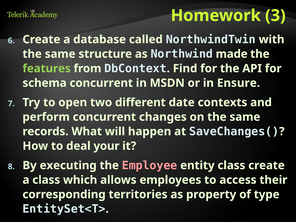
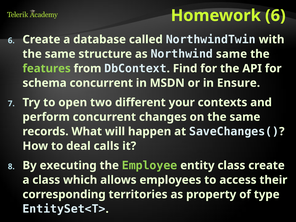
Homework 3: 3 -> 6 (275, 16)
Northwind made: made -> same (232, 54)
date: date -> your (182, 102)
your: your -> calls (106, 146)
Employee colour: pink -> light green (150, 165)
